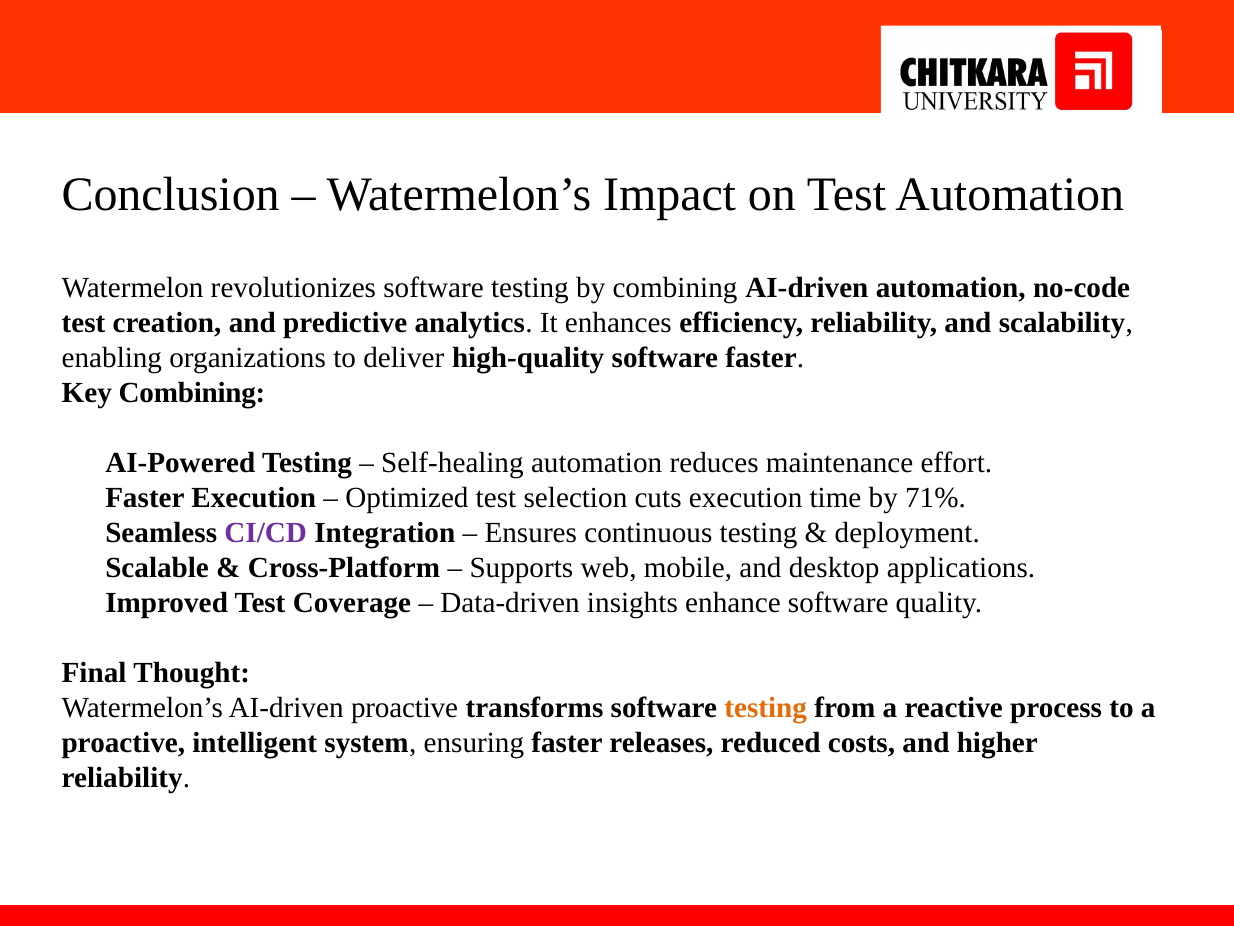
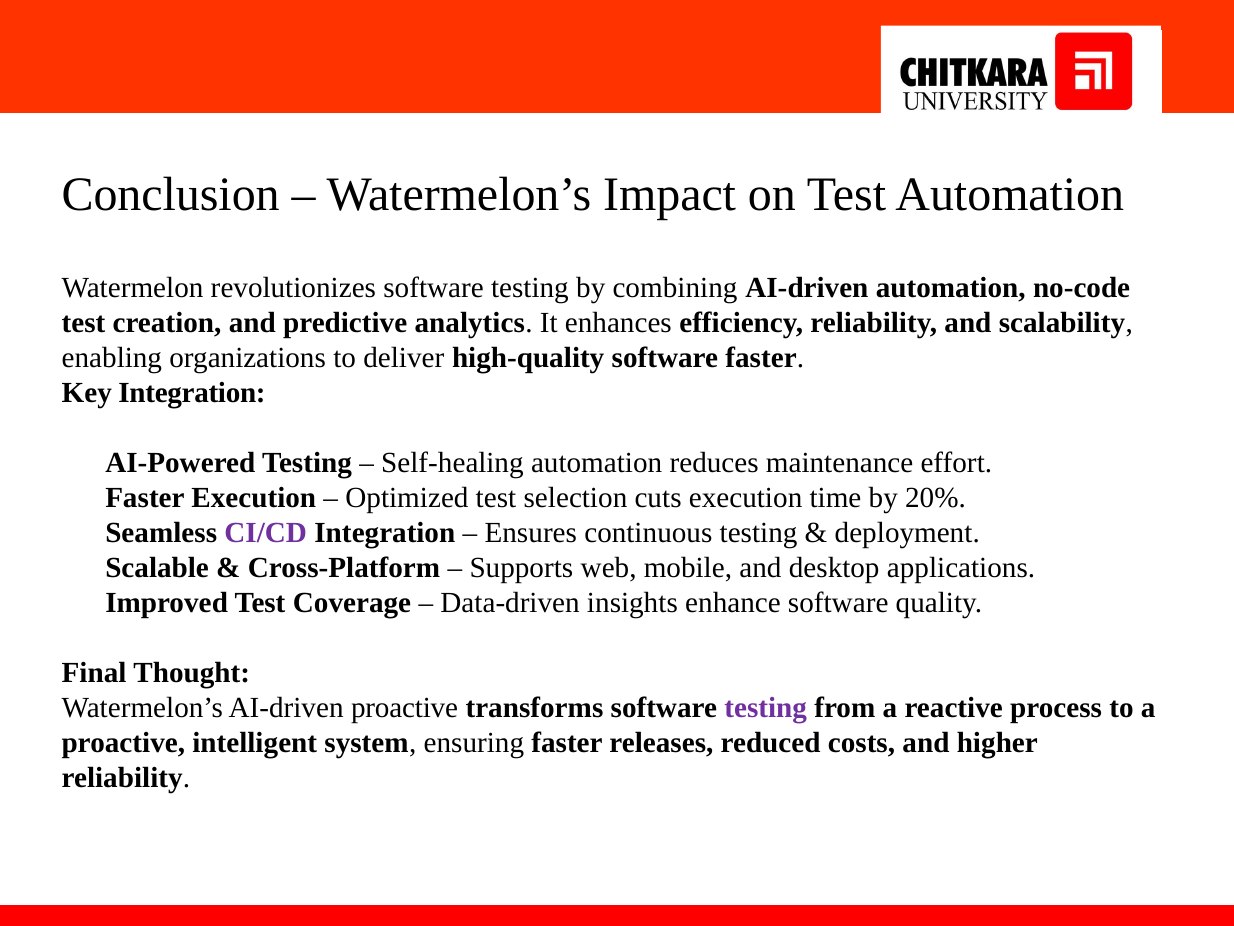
Key Combining: Combining -> Integration (192, 393)
71%: 71% -> 20% (936, 498)
testing colour: orange -> purple (766, 707)
